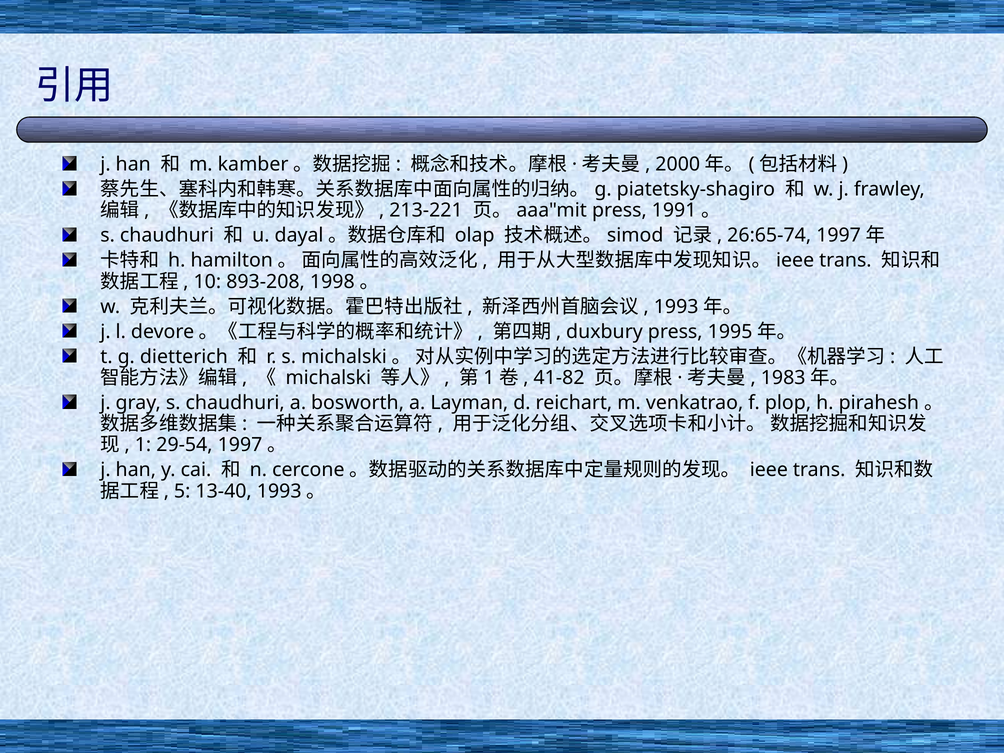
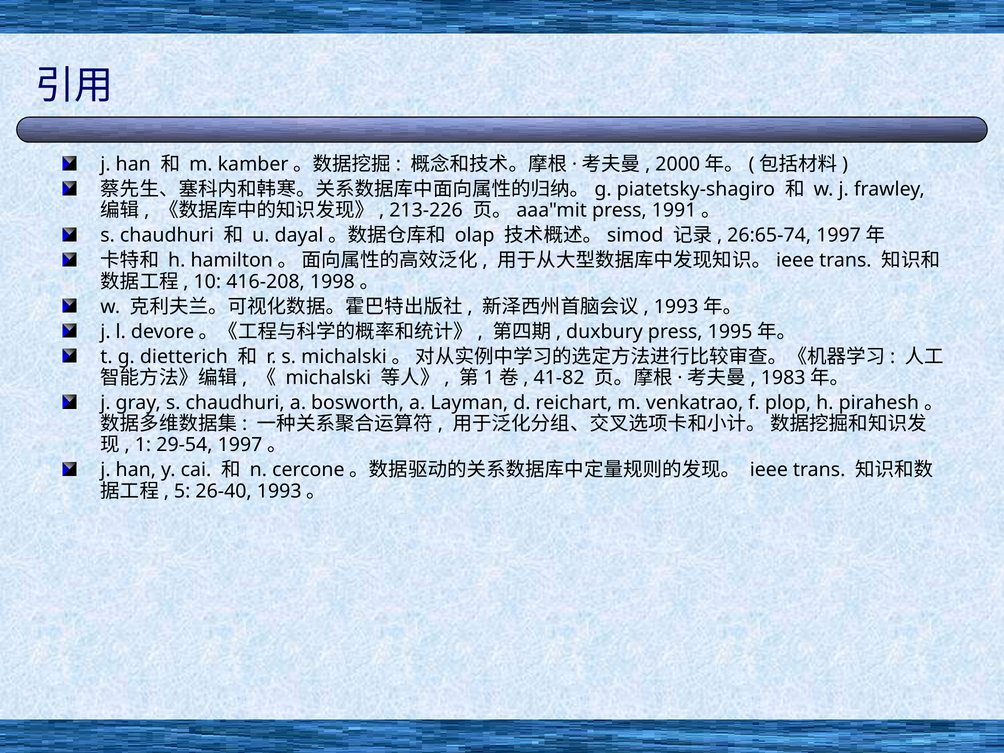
213-221: 213-221 -> 213-226 (426, 210)
893-208: 893-208 -> 416-208 (266, 282)
13-40: 13-40 -> 26-40 (224, 491)
